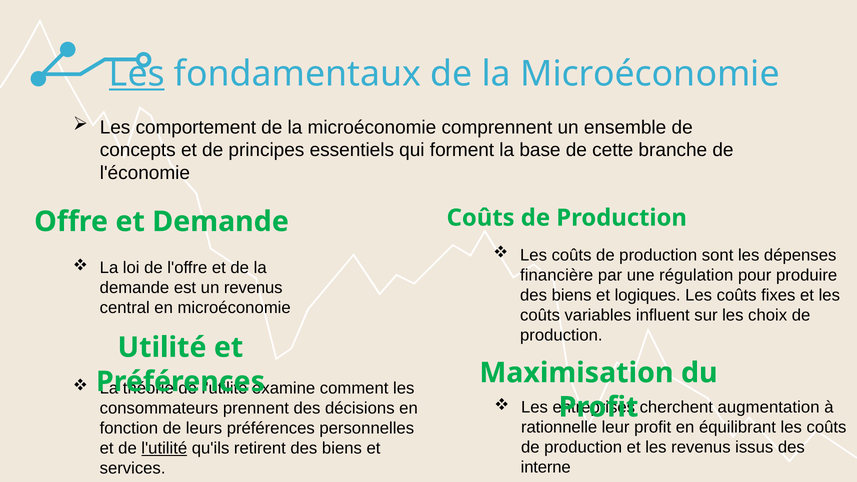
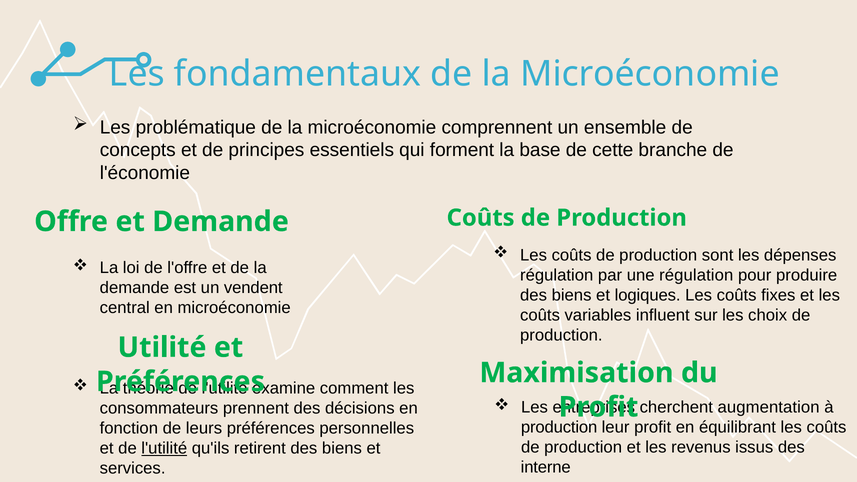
Les underline: present -> none (137, 74)
comportement: comportement -> problématique (196, 127)
financière: financière -> régulation (557, 275)
un revenus: revenus -> vendent (253, 288)
rationnelle: rationnelle -> production (559, 427)
